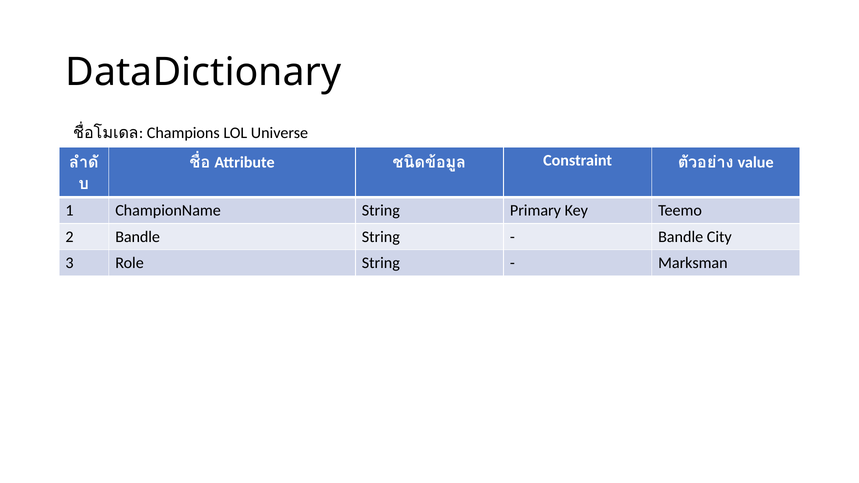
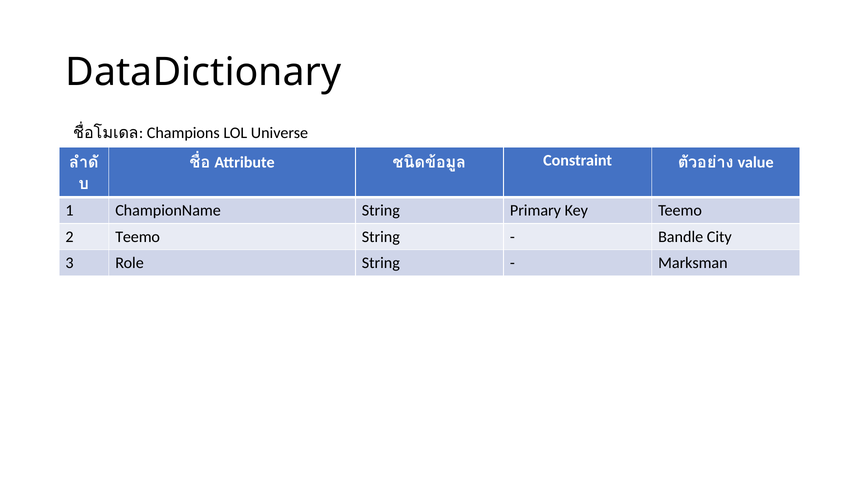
2 Bandle: Bandle -> Teemo (138, 237)
